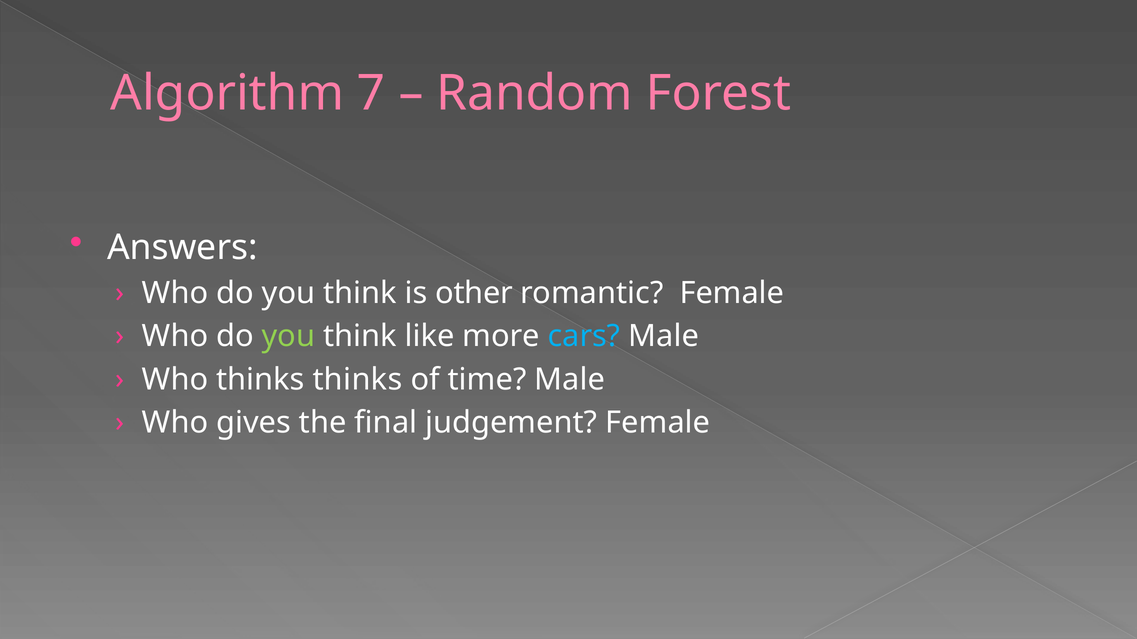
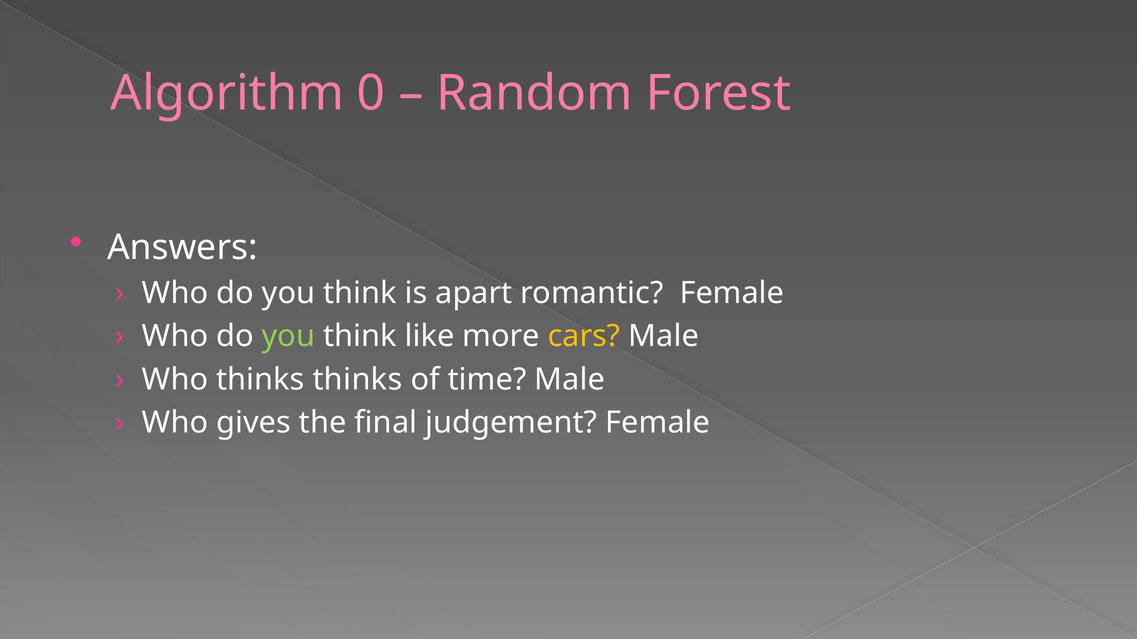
7: 7 -> 0 (371, 94)
other: other -> apart (474, 293)
cars colour: light blue -> yellow (584, 337)
